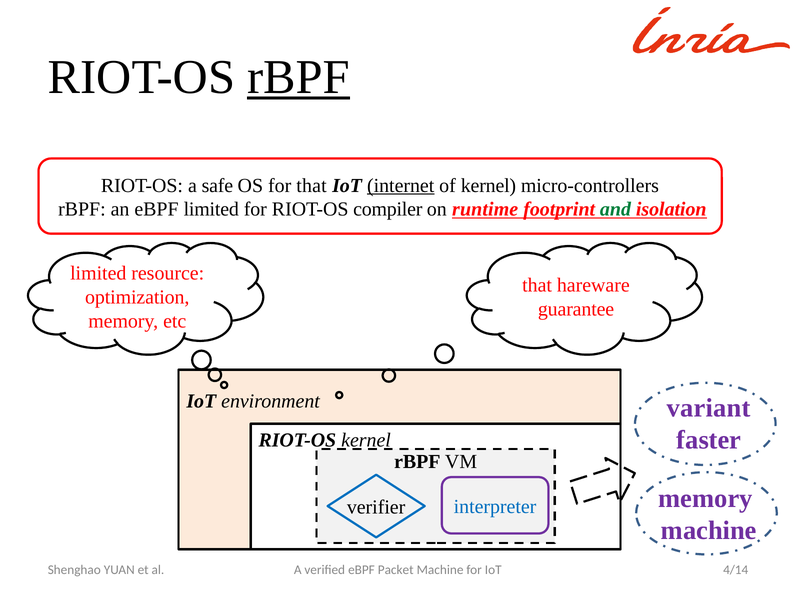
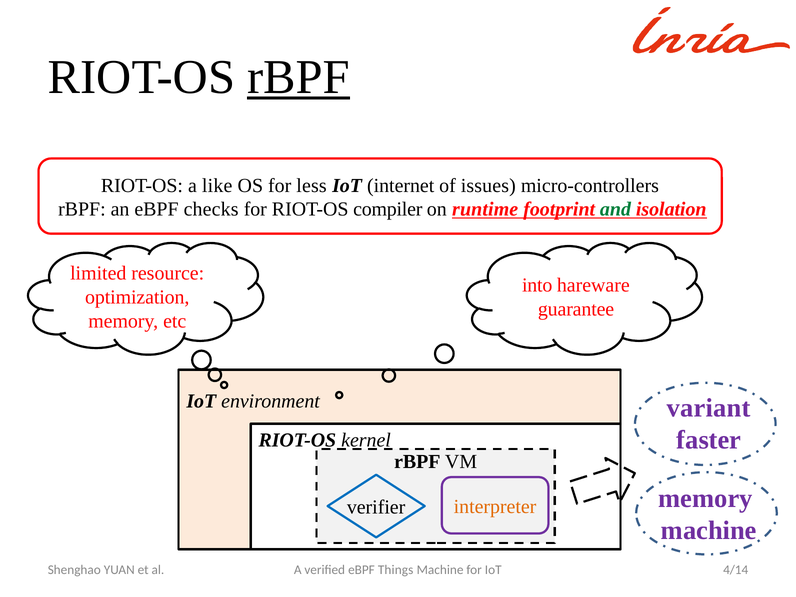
safe: safe -> like (217, 186)
for that: that -> less (312, 186)
internet underline: present -> none (401, 186)
of kernel: kernel -> issues (488, 186)
eBPF limited: limited -> checks (211, 209)
that: that -> into (537, 285)
interpreter colour: blue -> orange (495, 507)
Packet: Packet -> Things (396, 570)
